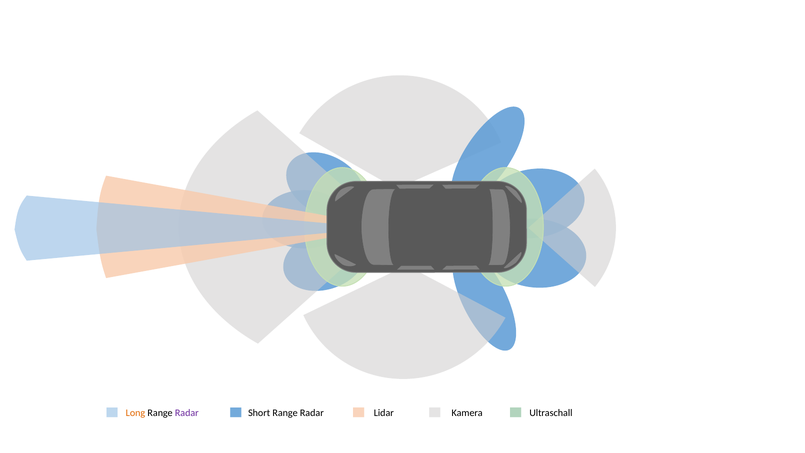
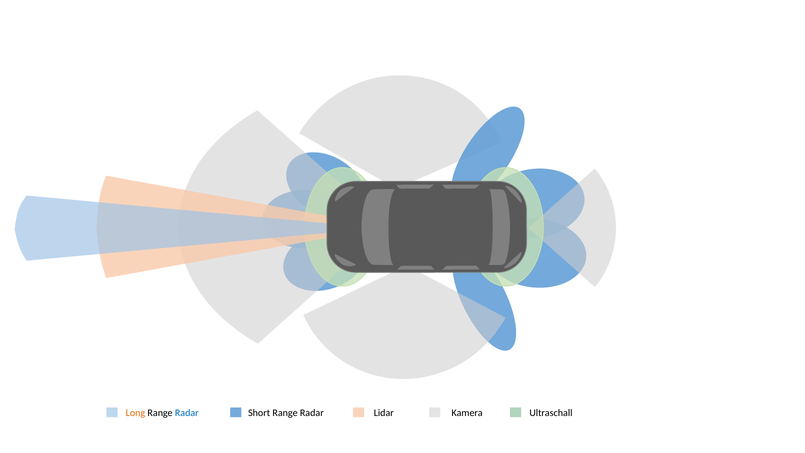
Radar colour: purple -> blue (187, 413)
